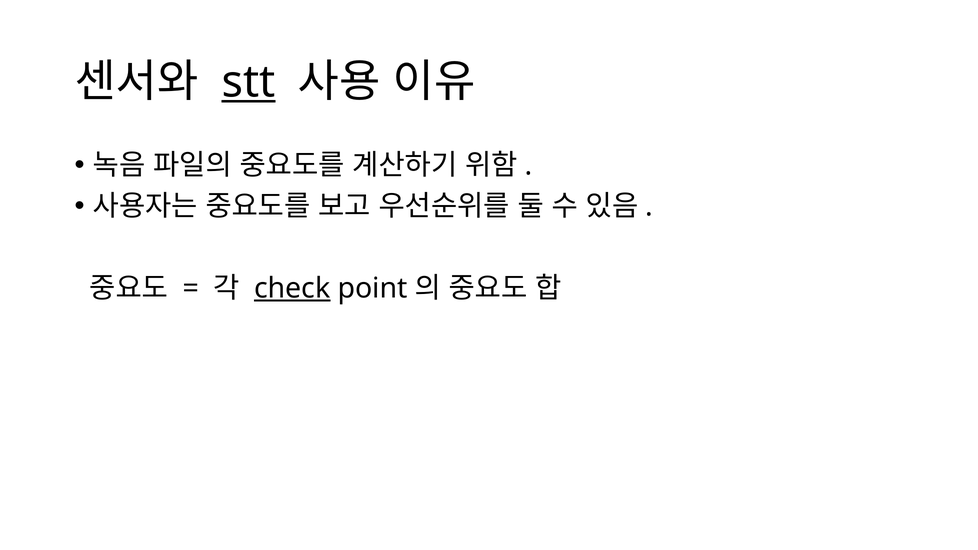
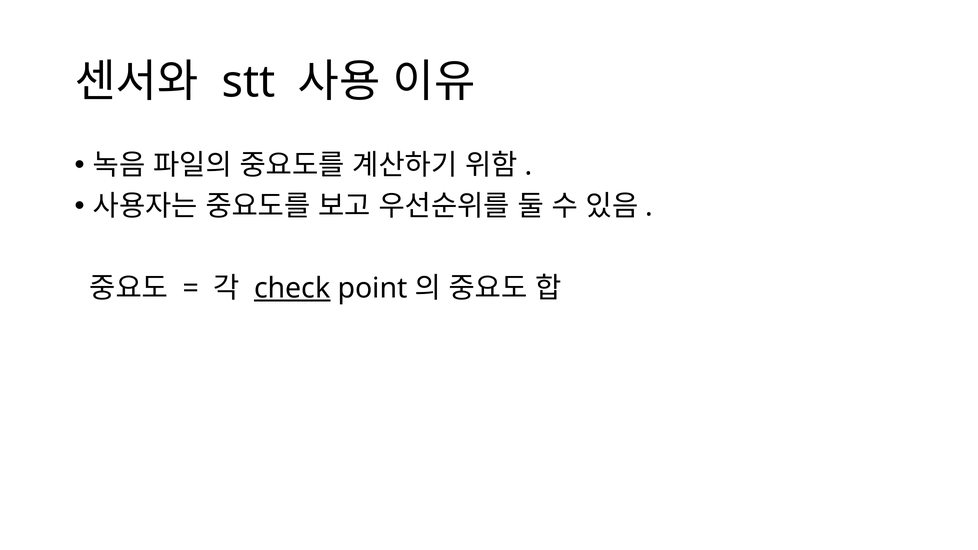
stt underline: present -> none (249, 82)
